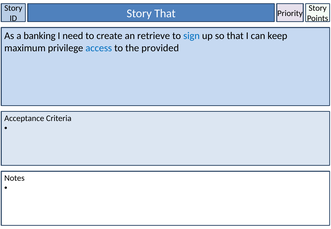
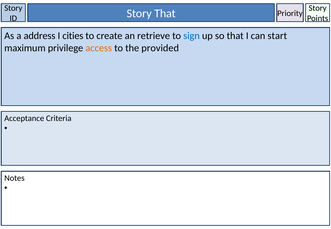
banking: banking -> address (40, 36)
need: need -> cities (73, 36)
keep: keep -> start (277, 36)
access colour: blue -> orange (99, 48)
